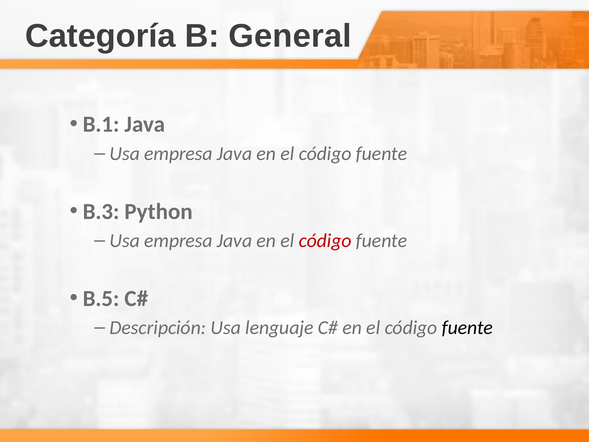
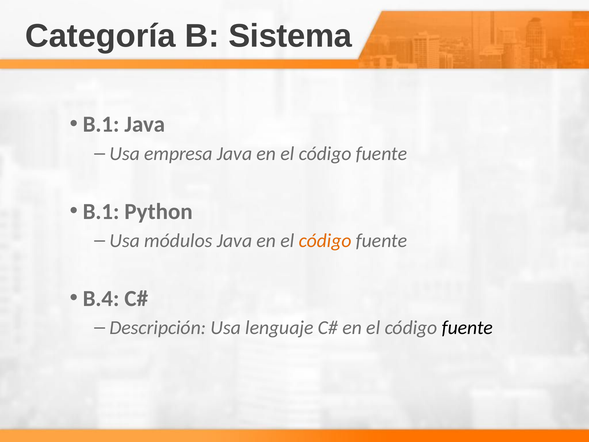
General: General -> Sistema (290, 36)
B.3: B.3 -> B.1 (101, 211)
empresa: empresa -> módulos (178, 241)
código colour: red -> orange (325, 241)
B.5: B.5 -> B.4 (101, 298)
